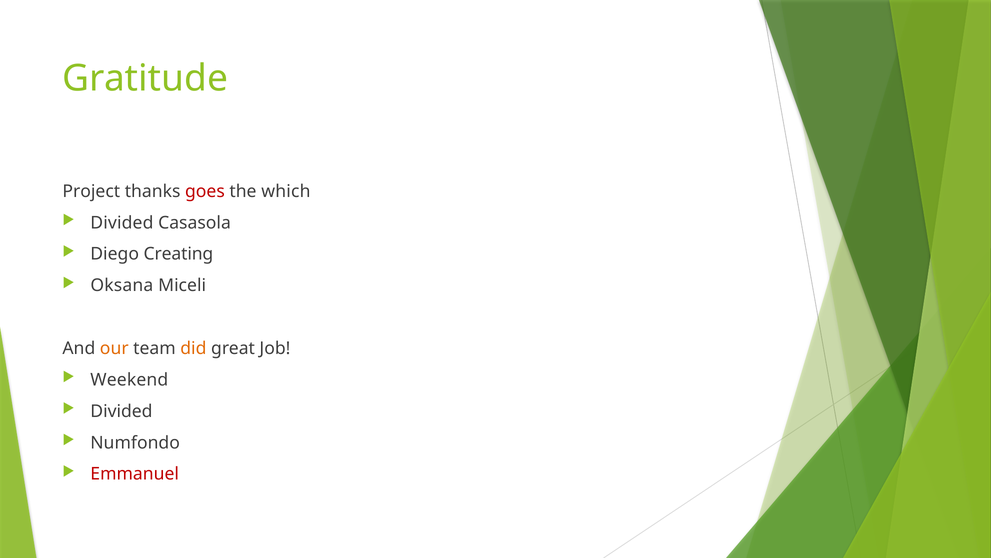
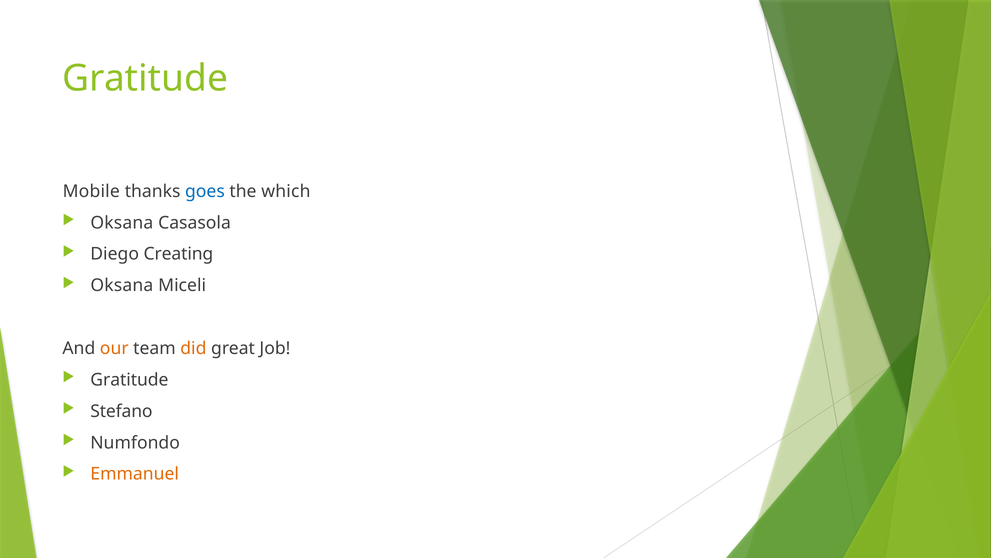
Project: Project -> Mobile (91, 191)
goes colour: red -> blue (205, 191)
Divided: Divided -> Oksana (122, 223)
Weekend: Weekend -> Gratitude (129, 379)
Divided: Divided -> Stefano (121, 411)
Emmanuel colour: red -> orange (135, 474)
